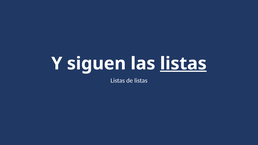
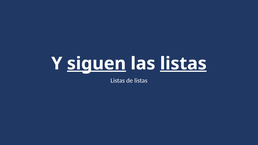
siguen underline: none -> present (96, 64)
